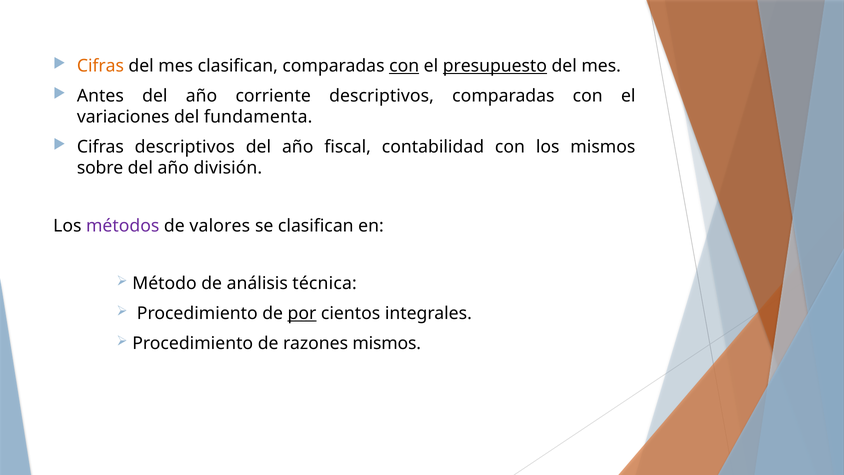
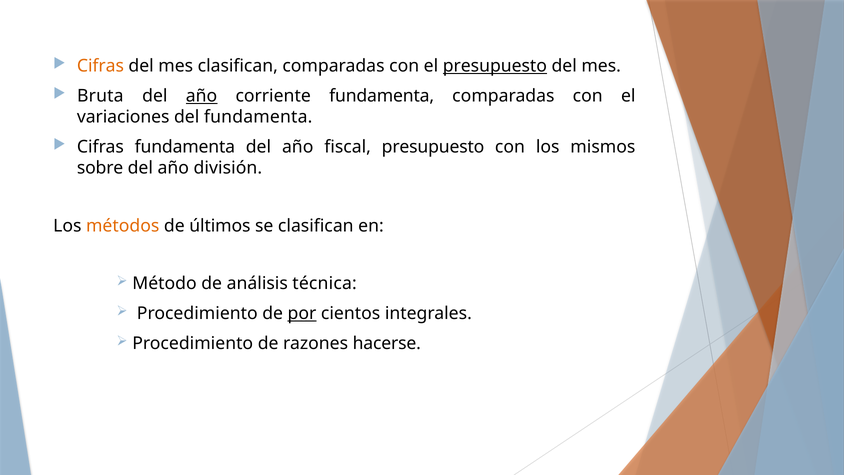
con underline: present -> none (404, 66)
Antes: Antes -> Bruta (100, 96)
año underline: none -> present (202, 96)
corriente descriptivos: descriptivos -> fundamenta (382, 96)
Cifras descriptivos: descriptivos -> fundamenta (185, 147)
fiscal contabilidad: contabilidad -> presupuesto (433, 147)
métodos colour: purple -> orange (123, 226)
valores: valores -> últimos (220, 226)
razones mismos: mismos -> hacerse (387, 343)
